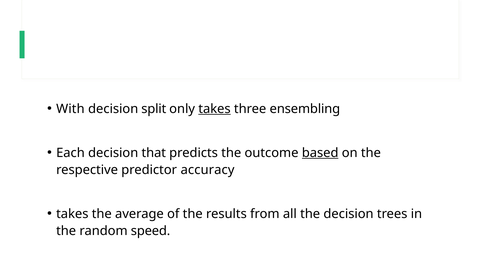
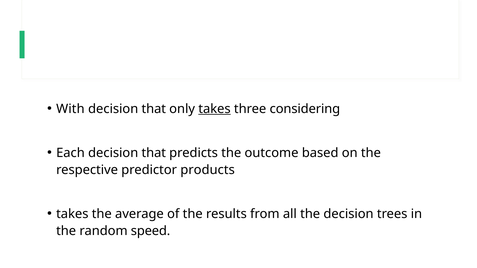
split: split -> that (154, 109)
ensembling: ensembling -> considering (305, 109)
based underline: present -> none (320, 153)
accuracy: accuracy -> products (208, 170)
